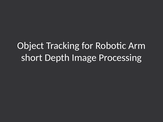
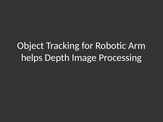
short: short -> helps (32, 58)
